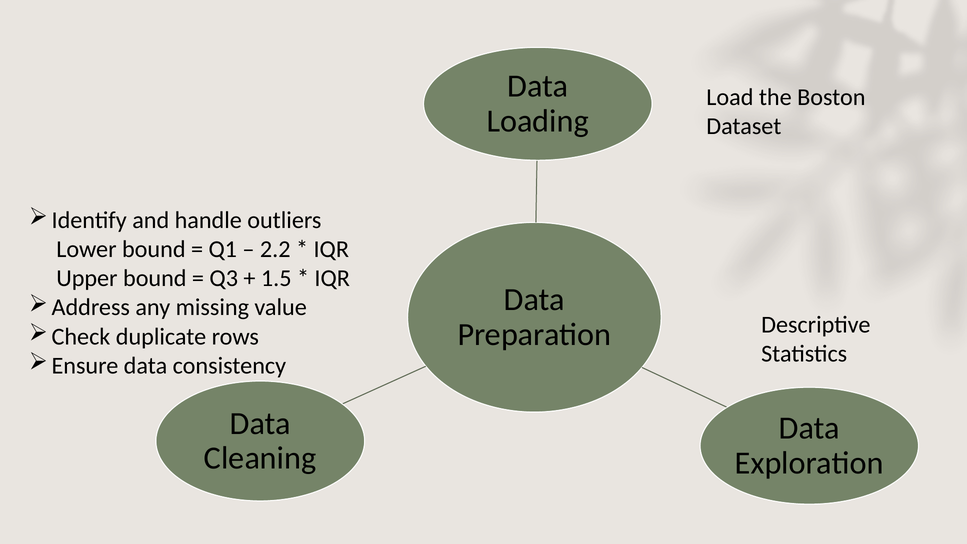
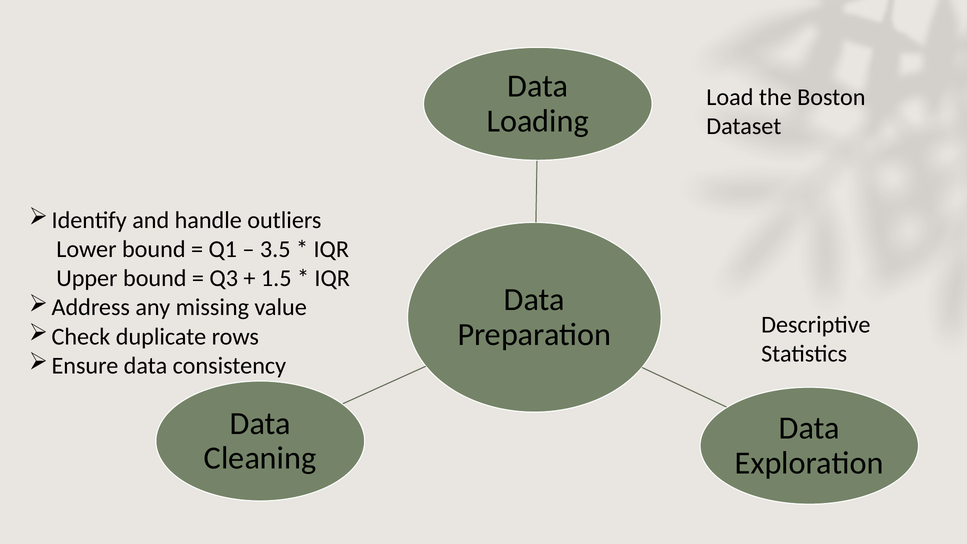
2.2: 2.2 -> 3.5 (275, 249)
